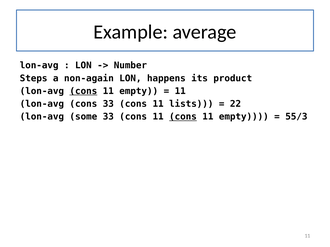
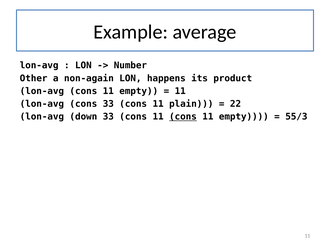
Steps: Steps -> Other (34, 78)
cons underline: present -> none (83, 91)
lists: lists -> plain (191, 104)
some: some -> down (83, 117)
